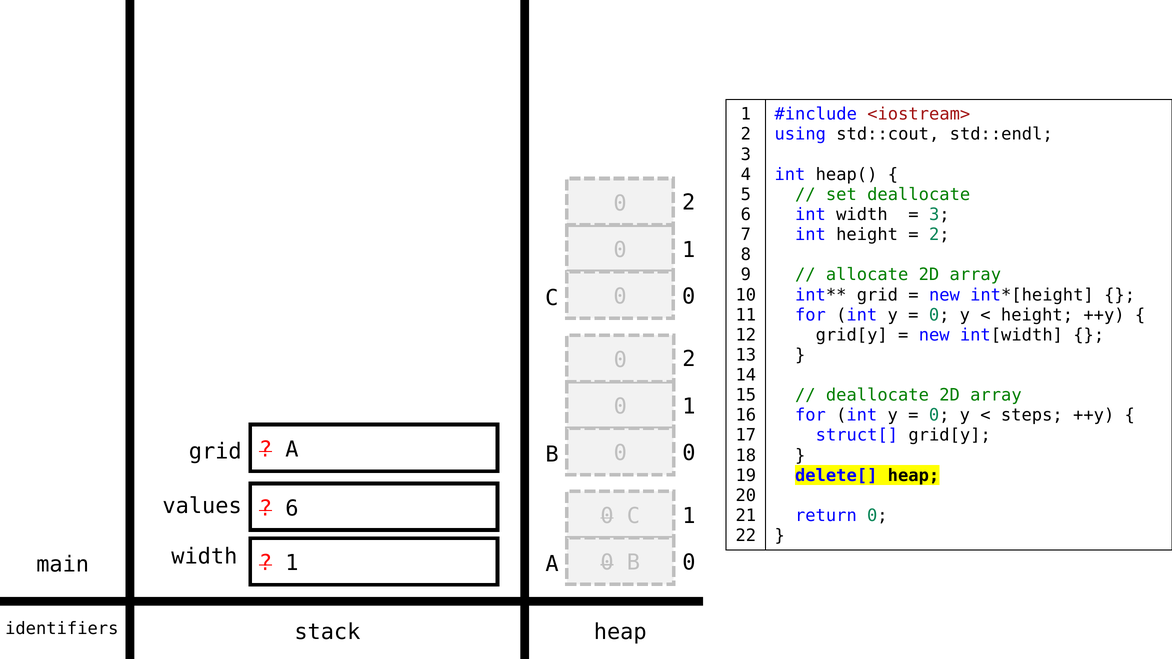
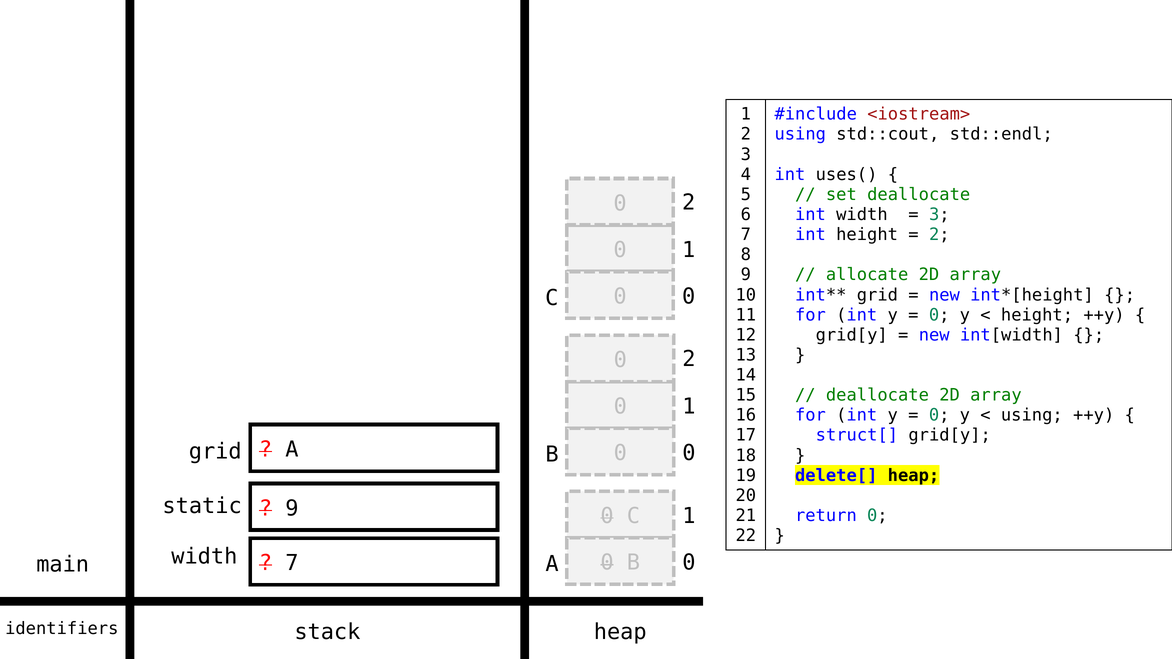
heap(: heap( -> uses( (847, 175)
steps: steps -> using (1032, 415)
values: values -> static (202, 506)
6: 6 -> 9 (292, 508)
1: 1 -> 7 (292, 563)
